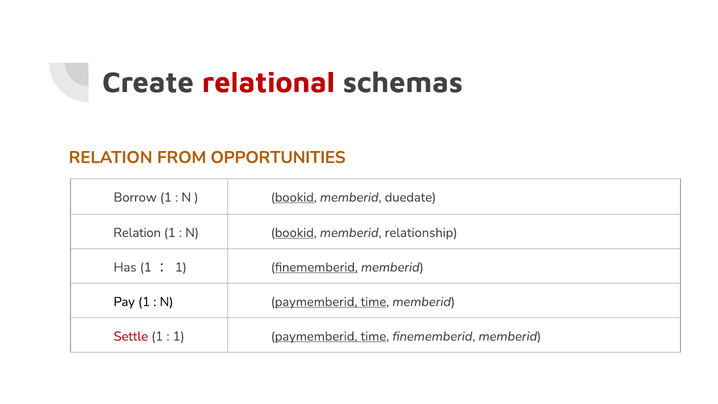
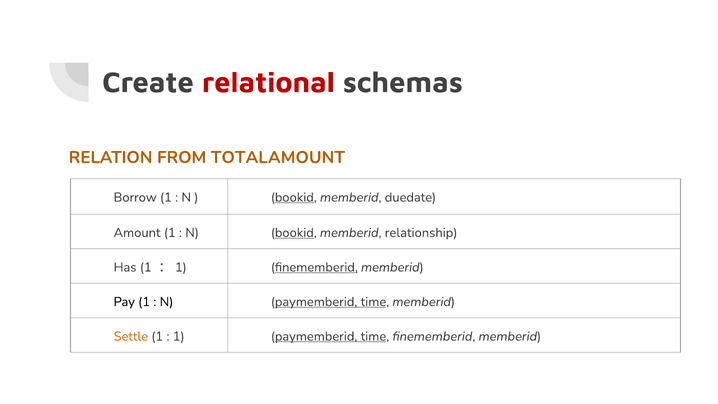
OPPORTUNITIES: OPPORTUNITIES -> TOTALAMOUNT (278, 157)
Relation: Relation -> Amount (137, 233)
Settle colour: red -> orange (131, 336)
